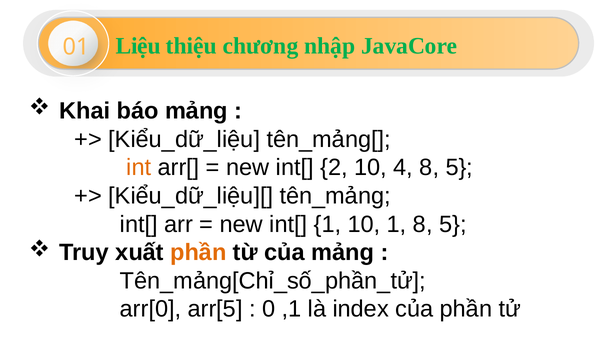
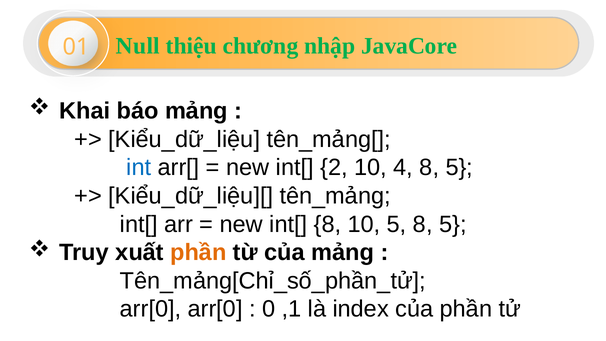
Liệu: Liệu -> Null (138, 46)
int colour: orange -> blue (139, 168)
int[ 1: 1 -> 8 (327, 224)
10 1: 1 -> 5 (397, 224)
arr[0 arr[5: arr[5 -> arr[0 (215, 309)
